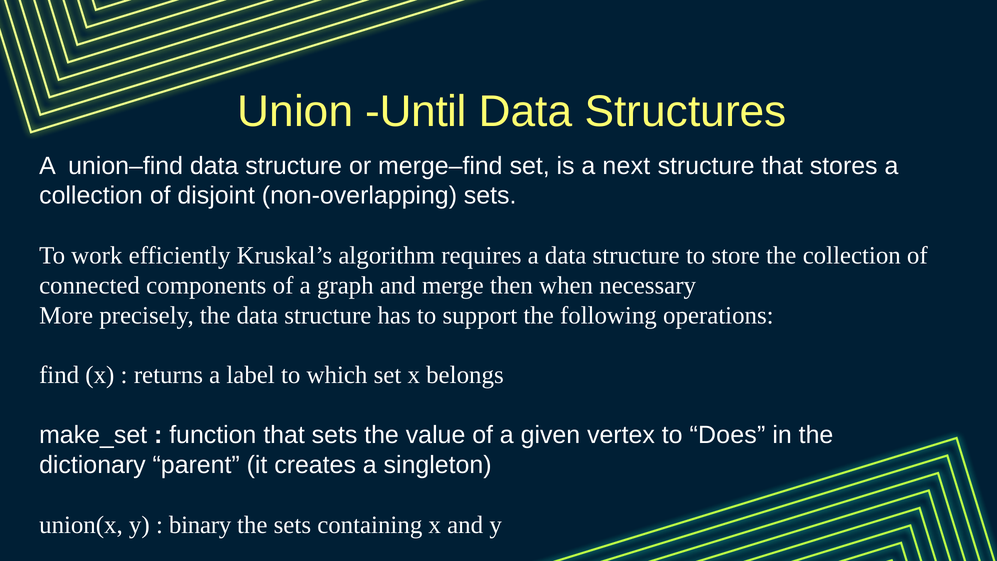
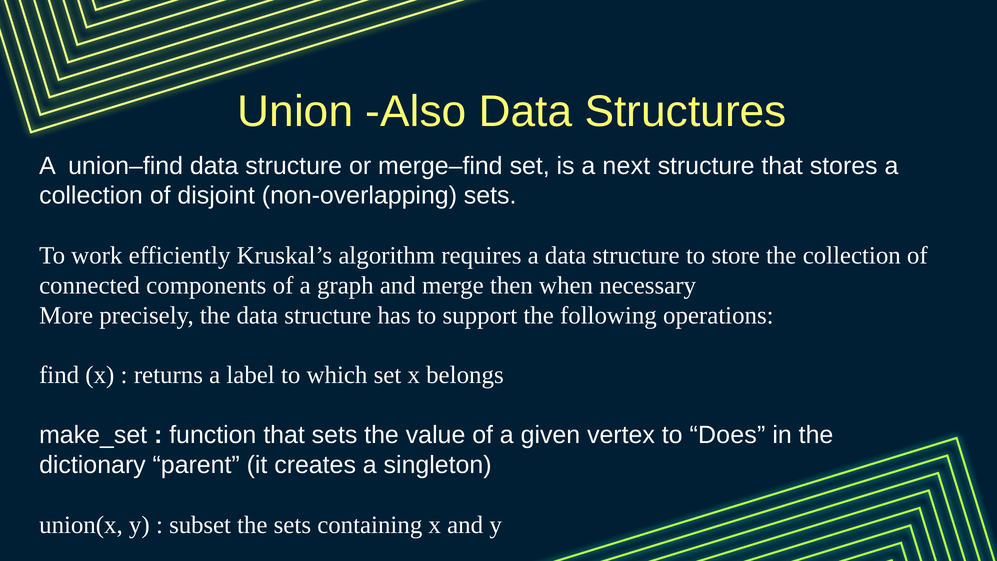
Until: Until -> Also (416, 112)
binary: binary -> subset (200, 525)
